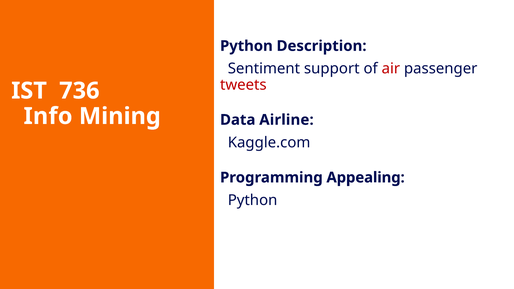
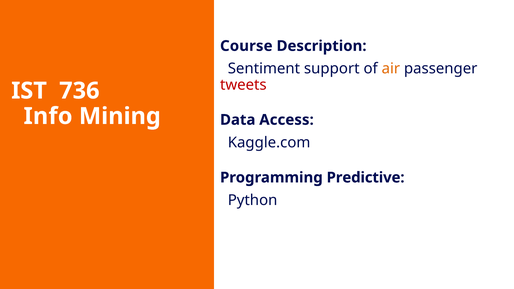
Python: Python -> Course (246, 46)
air colour: red -> orange (391, 69)
Airline: Airline -> Access (287, 120)
Appealing: Appealing -> Predictive (366, 178)
